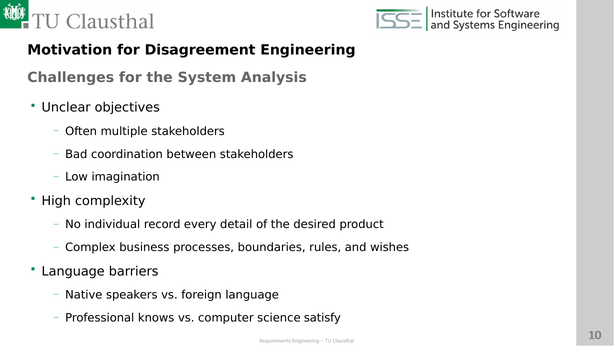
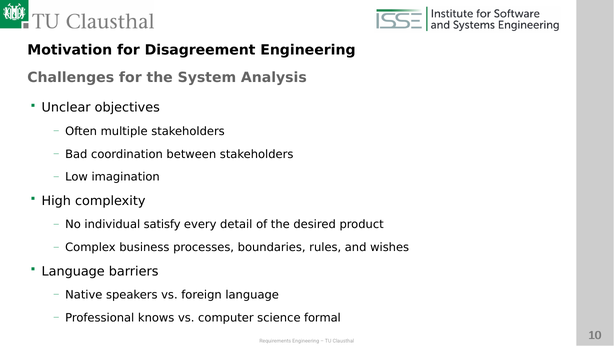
record: record -> satisfy (162, 224)
satisfy: satisfy -> formal (322, 317)
